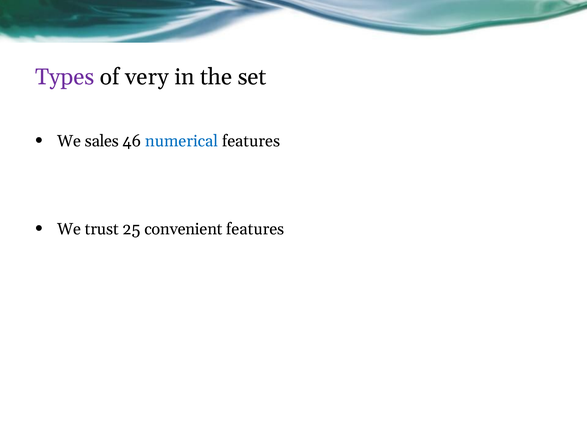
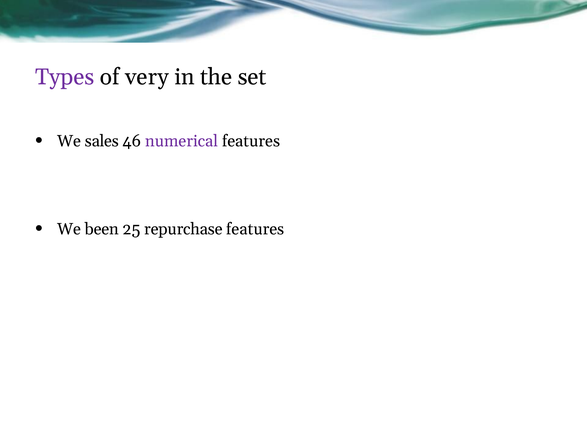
numerical colour: blue -> purple (182, 141)
trust: trust -> been (102, 229)
convenient: convenient -> repurchase (183, 229)
